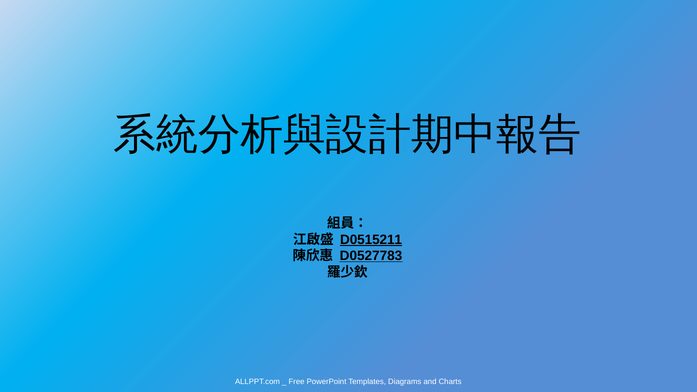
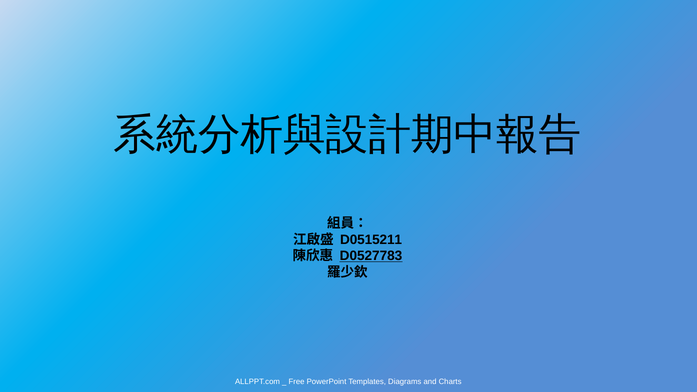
D0515211 underline: present -> none (371, 240)
